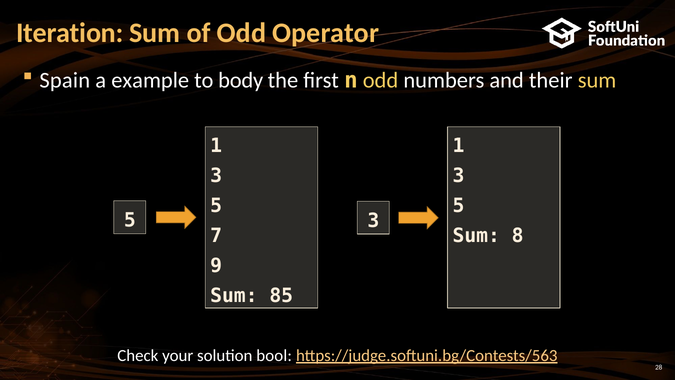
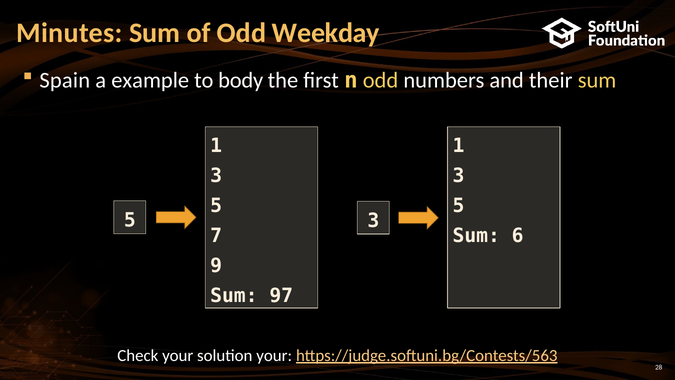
Iteration: Iteration -> Minutes (69, 33)
Operator: Operator -> Weekday (326, 33)
8: 8 -> 6 (518, 236)
85: 85 -> 97 (281, 296)
solution bool: bool -> your (274, 355)
